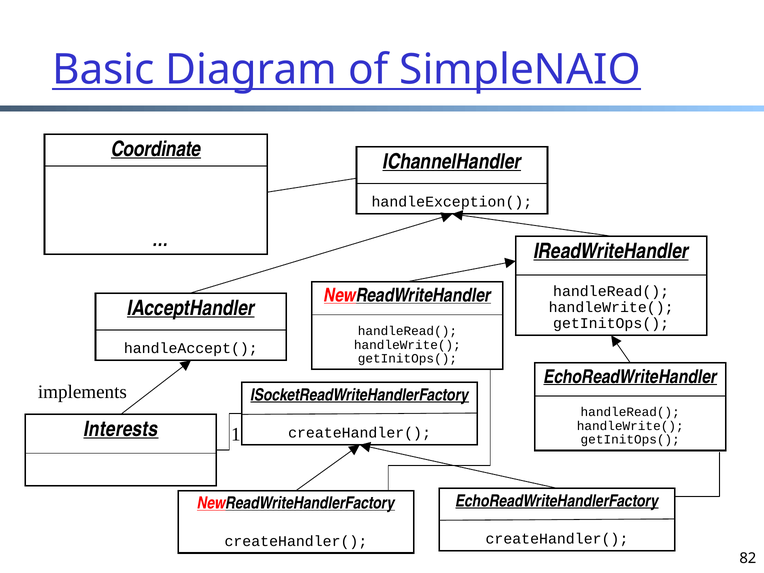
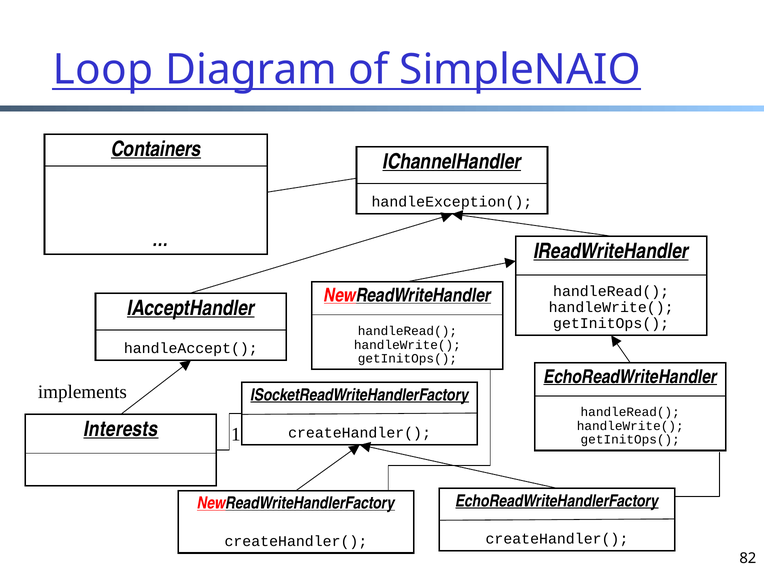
Basic: Basic -> Loop (103, 70)
Coordinate: Coordinate -> Containers (156, 149)
